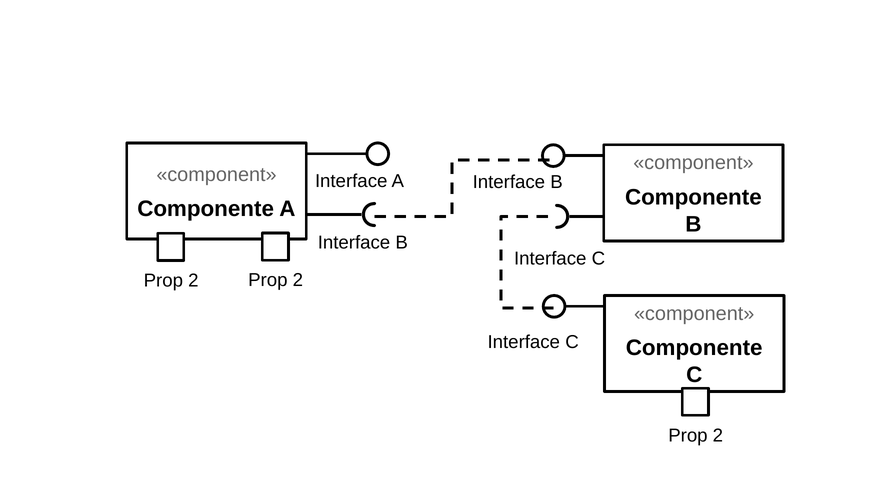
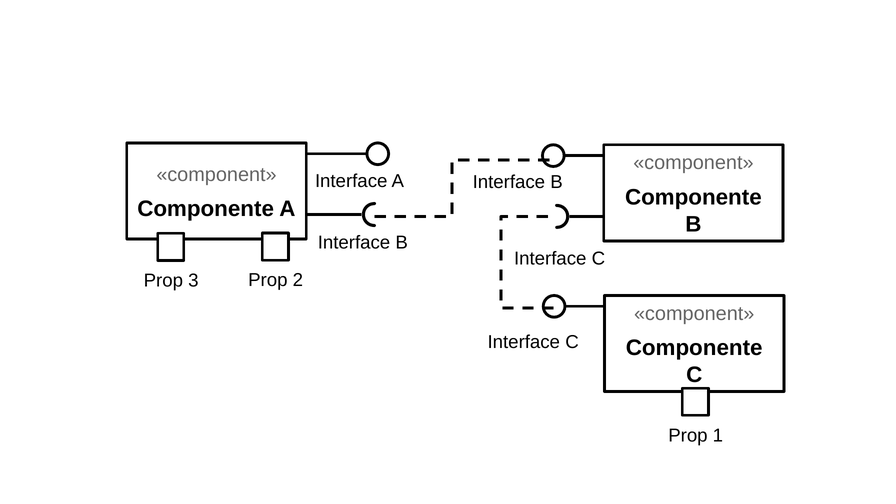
2: 2 -> 3 (193, 280)
2: 2 -> 1 (718, 435)
